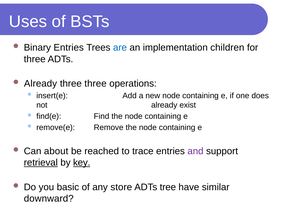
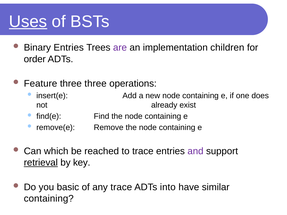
Uses underline: none -> present (28, 22)
are colour: blue -> purple (120, 48)
three: three -> order (35, 59)
Already: Already -> Feature (41, 84)
about: about -> which (56, 151)
key underline: present -> none (82, 163)
any store: store -> trace (121, 187)
tree: tree -> into (168, 187)
downward: downward -> containing (49, 199)
